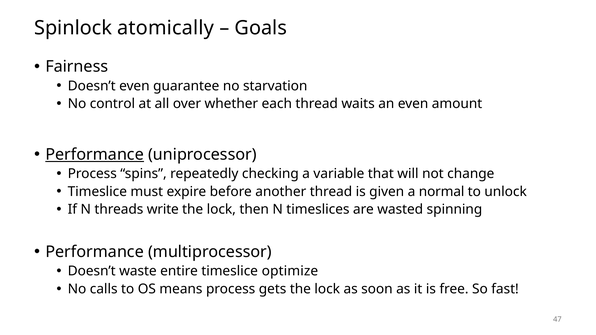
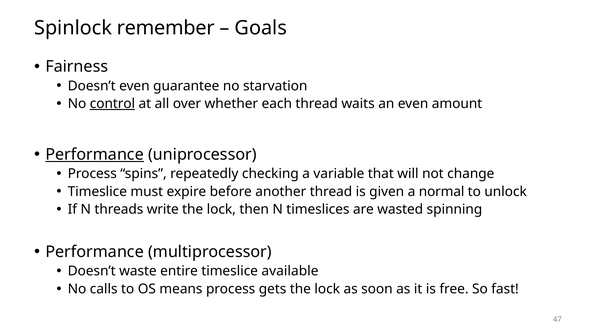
atomically: atomically -> remember (166, 28)
control underline: none -> present (112, 104)
optimize: optimize -> available (290, 271)
